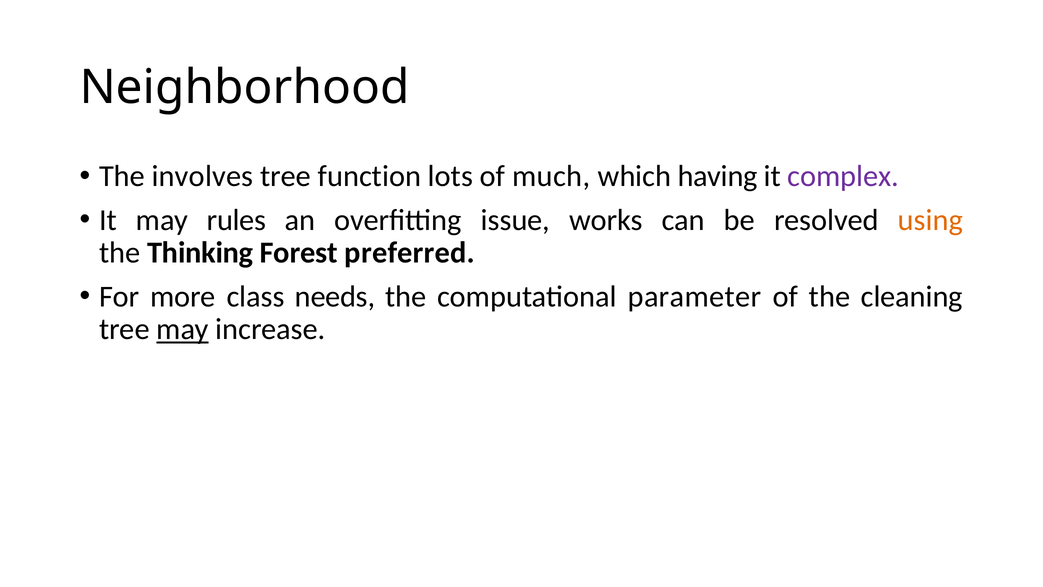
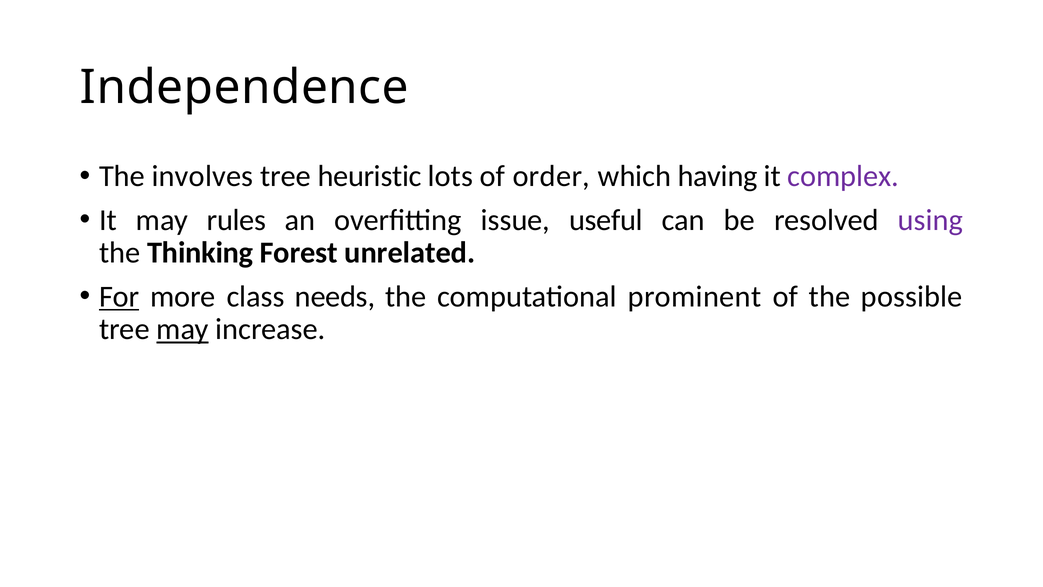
Neighborhood: Neighborhood -> Independence (244, 88)
function: function -> heuristic (370, 176)
much: much -> order (551, 176)
works: works -> useful (606, 220)
using colour: orange -> purple (930, 220)
preferred: preferred -> unrelated (410, 253)
For underline: none -> present (119, 296)
parameter: parameter -> prominent (695, 296)
cleaning: cleaning -> possible (912, 296)
